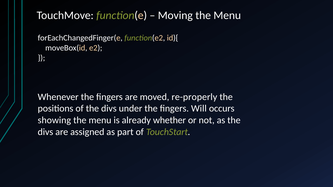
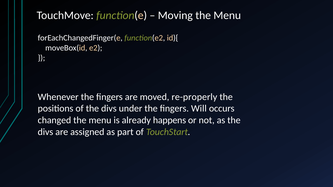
showing: showing -> changed (54, 120)
whether: whether -> happens (169, 120)
